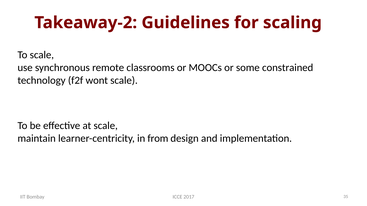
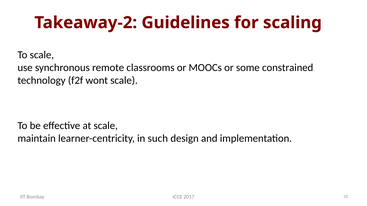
from: from -> such (158, 139)
